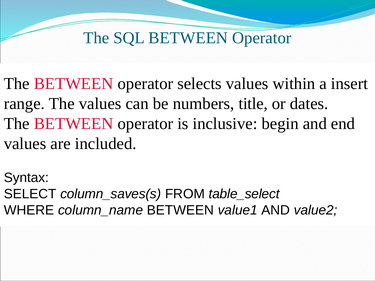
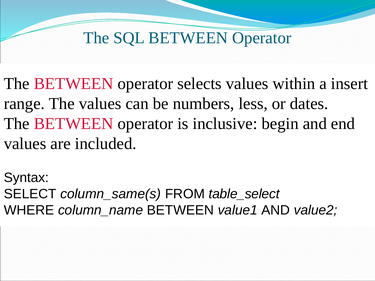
title: title -> less (253, 104)
column_saves(s: column_saves(s -> column_same(s (111, 194)
